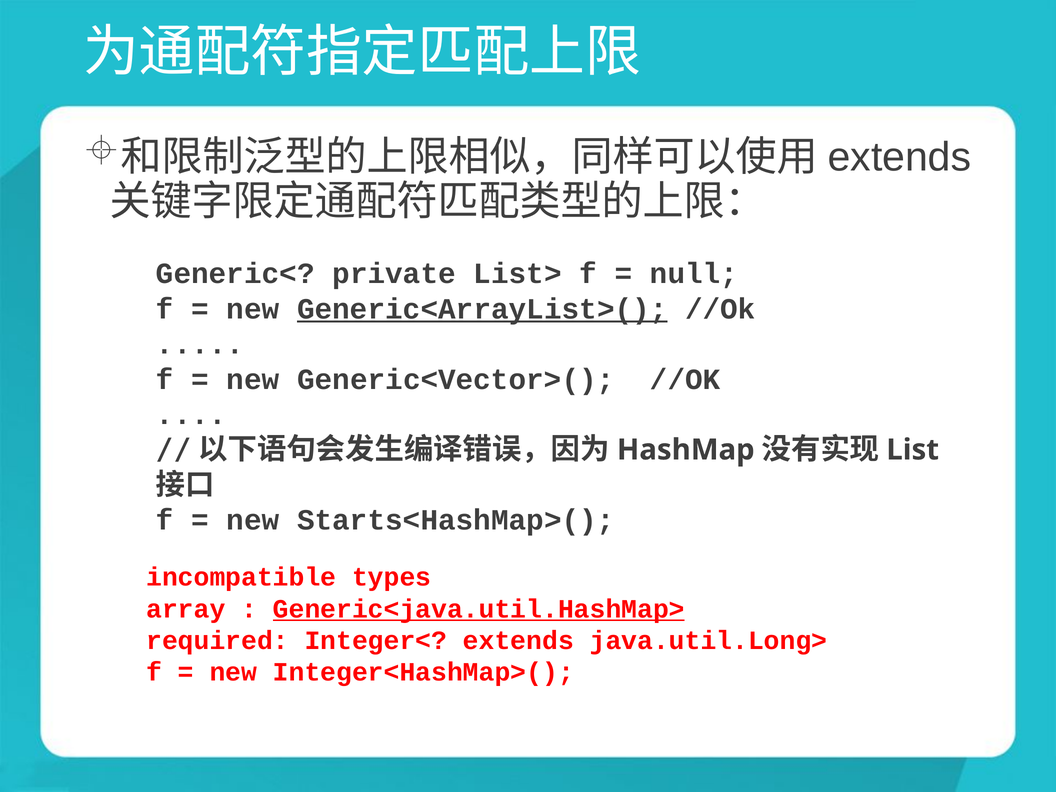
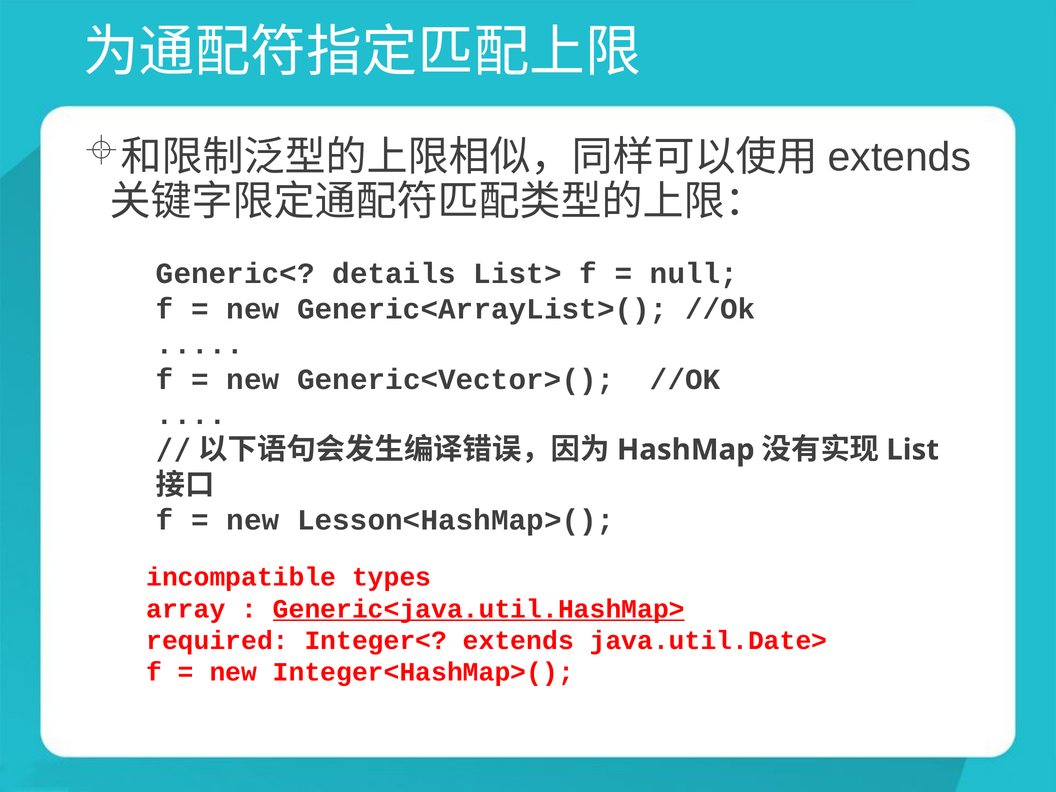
private: private -> details (394, 274)
Generic<ArrayList>( underline: present -> none (482, 309)
Starts<HashMap>(: Starts<HashMap>( -> Lesson<HashMap>( (456, 520)
java.util.Long>: java.util.Long> -> java.util.Date> (708, 640)
